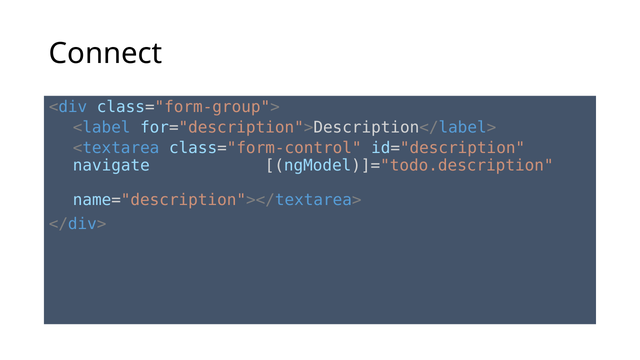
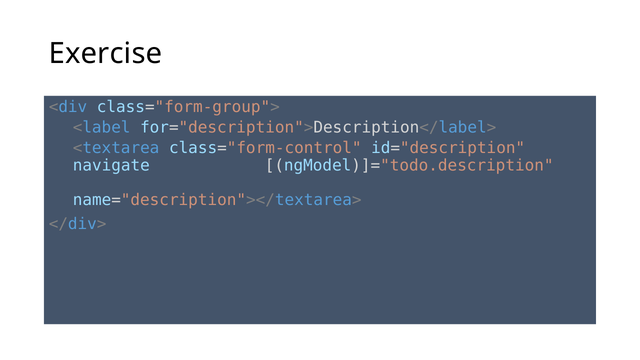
Connect: Connect -> Exercise (105, 54)
